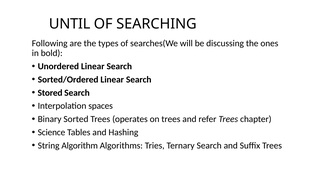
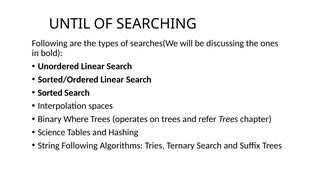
Stored: Stored -> Sorted (50, 93)
Sorted: Sorted -> Where (76, 119)
String Algorithm: Algorithm -> Following (80, 146)
